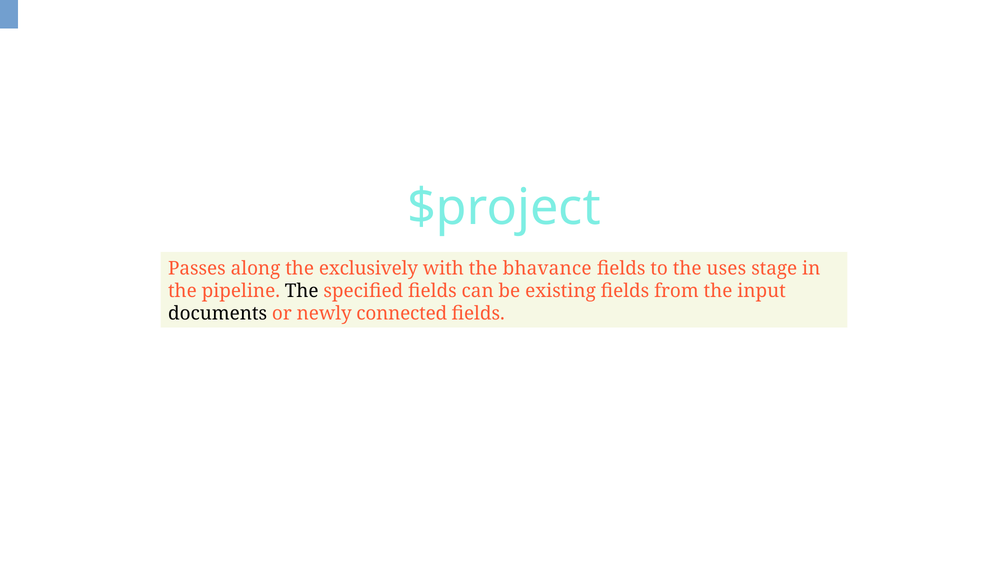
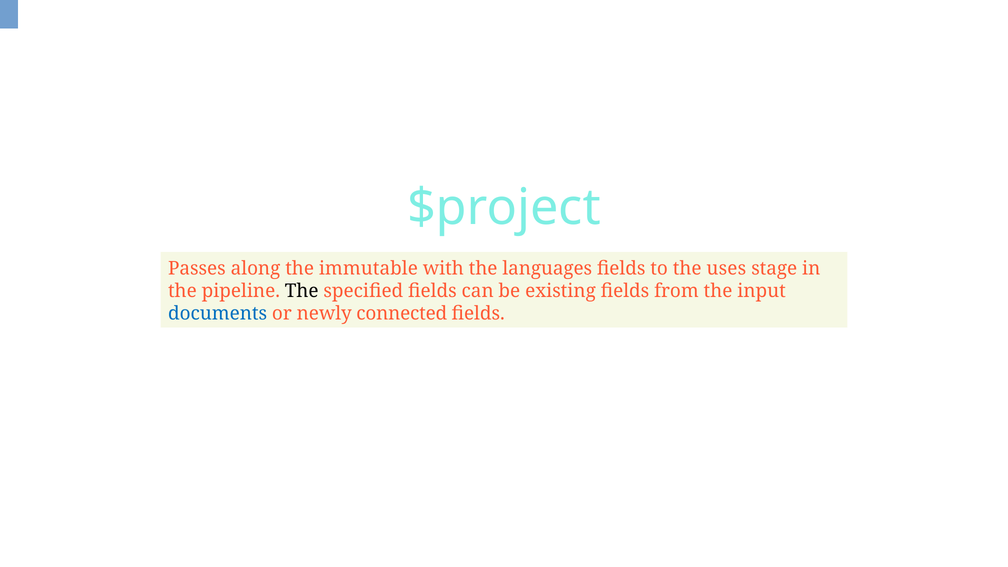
exclusively: exclusively -> immutable (368, 268)
bhavance: bhavance -> languages (547, 268)
documents colour: black -> blue (218, 314)
